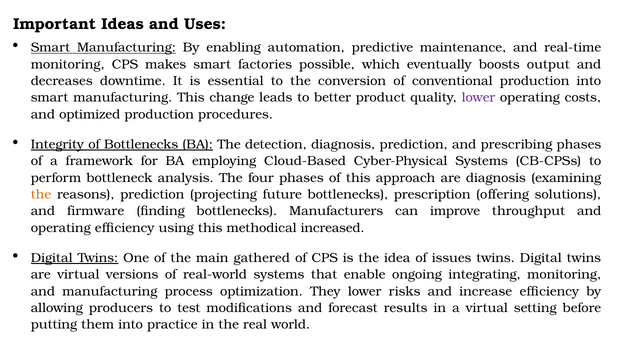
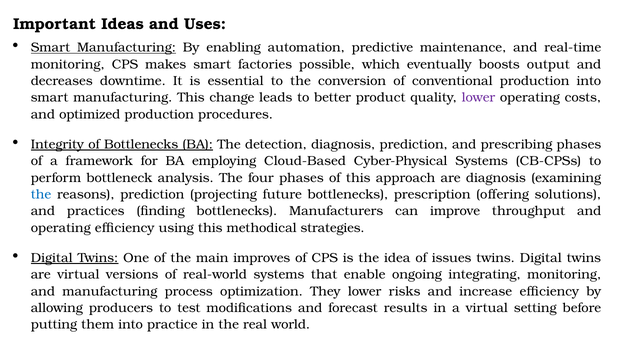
the colour: orange -> blue (41, 194)
firmware: firmware -> practices (96, 211)
increased: increased -> strategies (333, 228)
gathered: gathered -> improves (262, 258)
